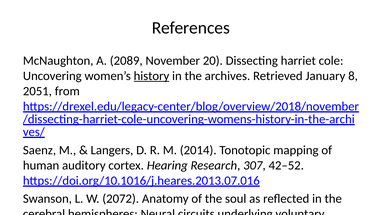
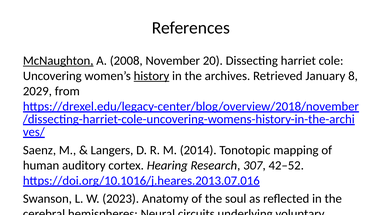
McNaughton underline: none -> present (58, 61)
2089: 2089 -> 2008 (126, 61)
2051: 2051 -> 2029 (37, 91)
2072: 2072 -> 2023 (121, 199)
